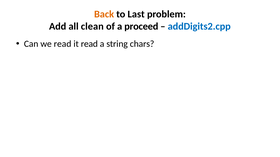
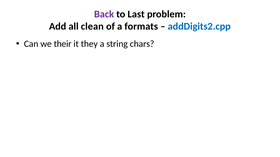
Back colour: orange -> purple (104, 14)
proceed: proceed -> formats (141, 26)
we read: read -> their (63, 44)
it read: read -> they (89, 44)
